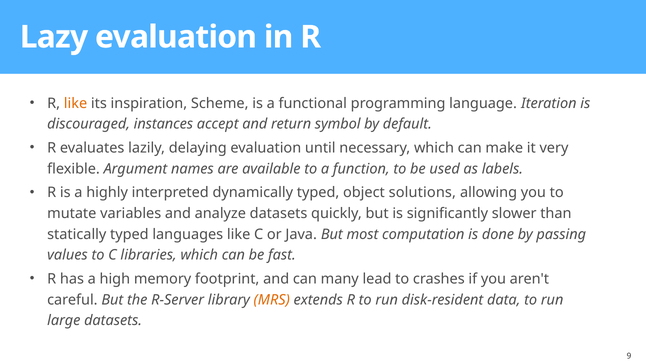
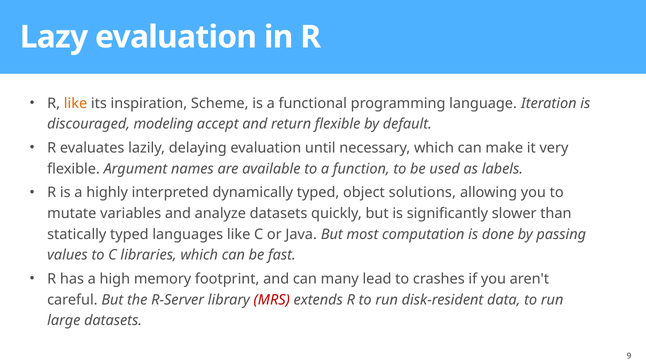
instances: instances -> modeling (163, 124)
return symbol: symbol -> flexible (338, 124)
MRS colour: orange -> red (272, 300)
